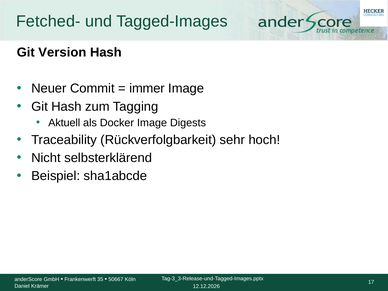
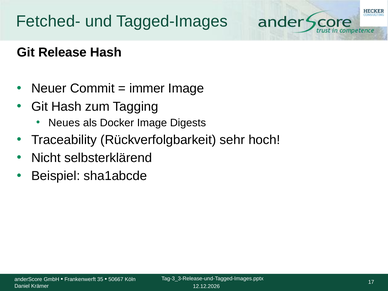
Version: Version -> Release (62, 52)
Aktuell: Aktuell -> Neues (64, 123)
